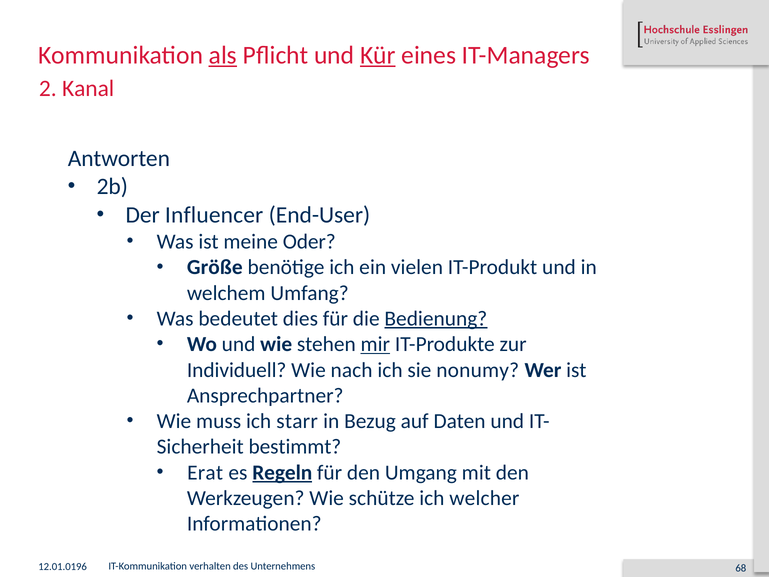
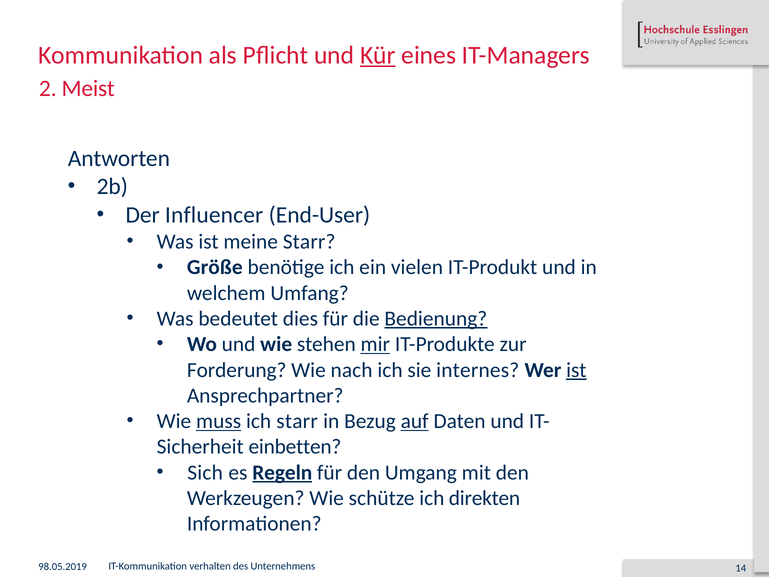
als underline: present -> none (223, 55)
Kanal: Kanal -> Meist (88, 89)
meine Oder: Oder -> Starr (309, 242)
Individuell: Individuell -> Forderung (237, 370)
nonumy: nonumy -> internes (478, 370)
ist underline: none -> present (576, 370)
muss underline: none -> present (219, 421)
auf underline: none -> present (415, 421)
bestimmt: bestimmt -> einbetten (295, 447)
Erat: Erat -> Sich (205, 472)
welcher: welcher -> direkten (485, 498)
12.01.0196: 12.01.0196 -> 98.05.2019 (63, 567)
68: 68 -> 14 (741, 568)
